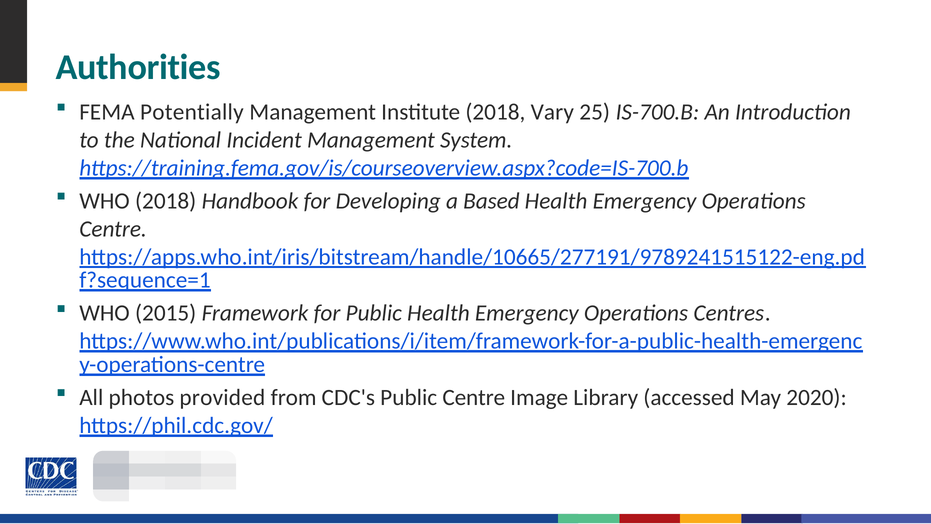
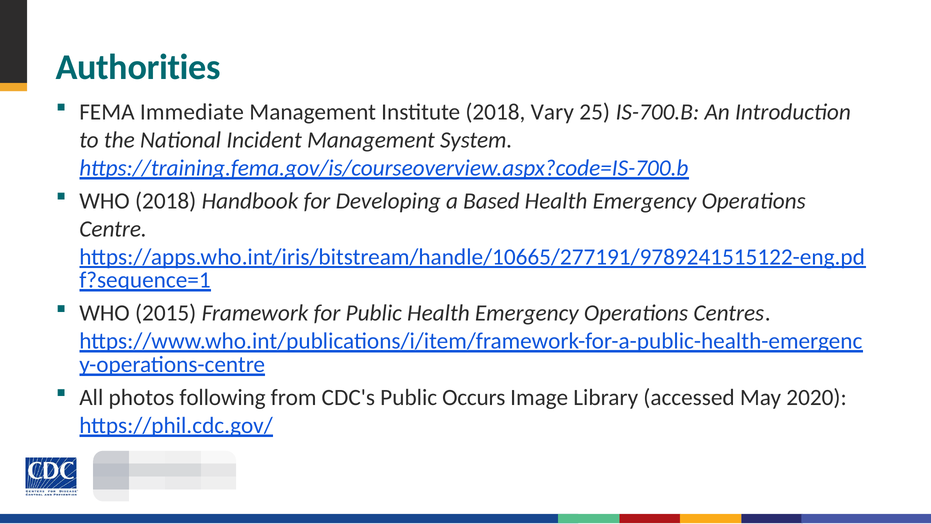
Potentially: Potentially -> Immediate (192, 112)
provided: provided -> following (223, 397)
Public Centre: Centre -> Occurs (474, 397)
